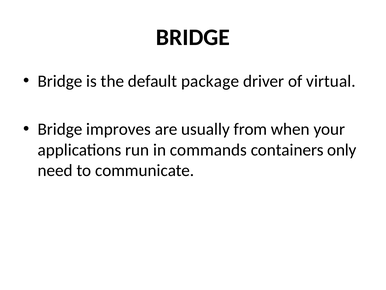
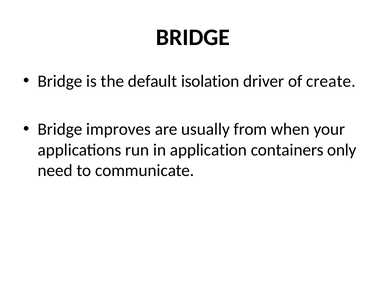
package: package -> isolation (210, 81)
virtual: virtual -> create (331, 81)
commands: commands -> application (208, 150)
